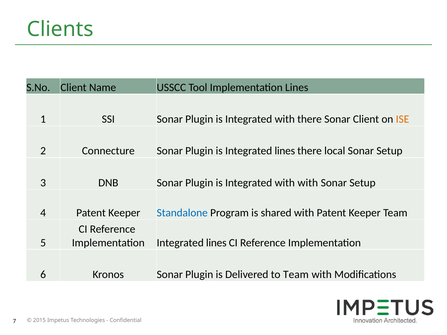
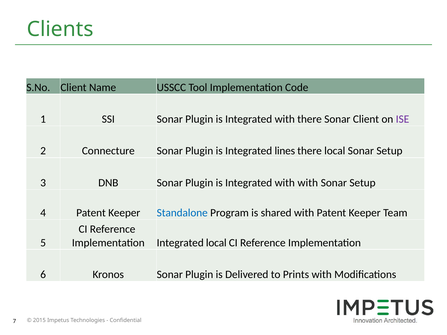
Implementation Lines: Lines -> Code (297, 87)
ISE colour: orange -> purple (403, 119)
Implementation Integrated lines: lines -> local (216, 243)
to Team: Team -> Prints (296, 275)
